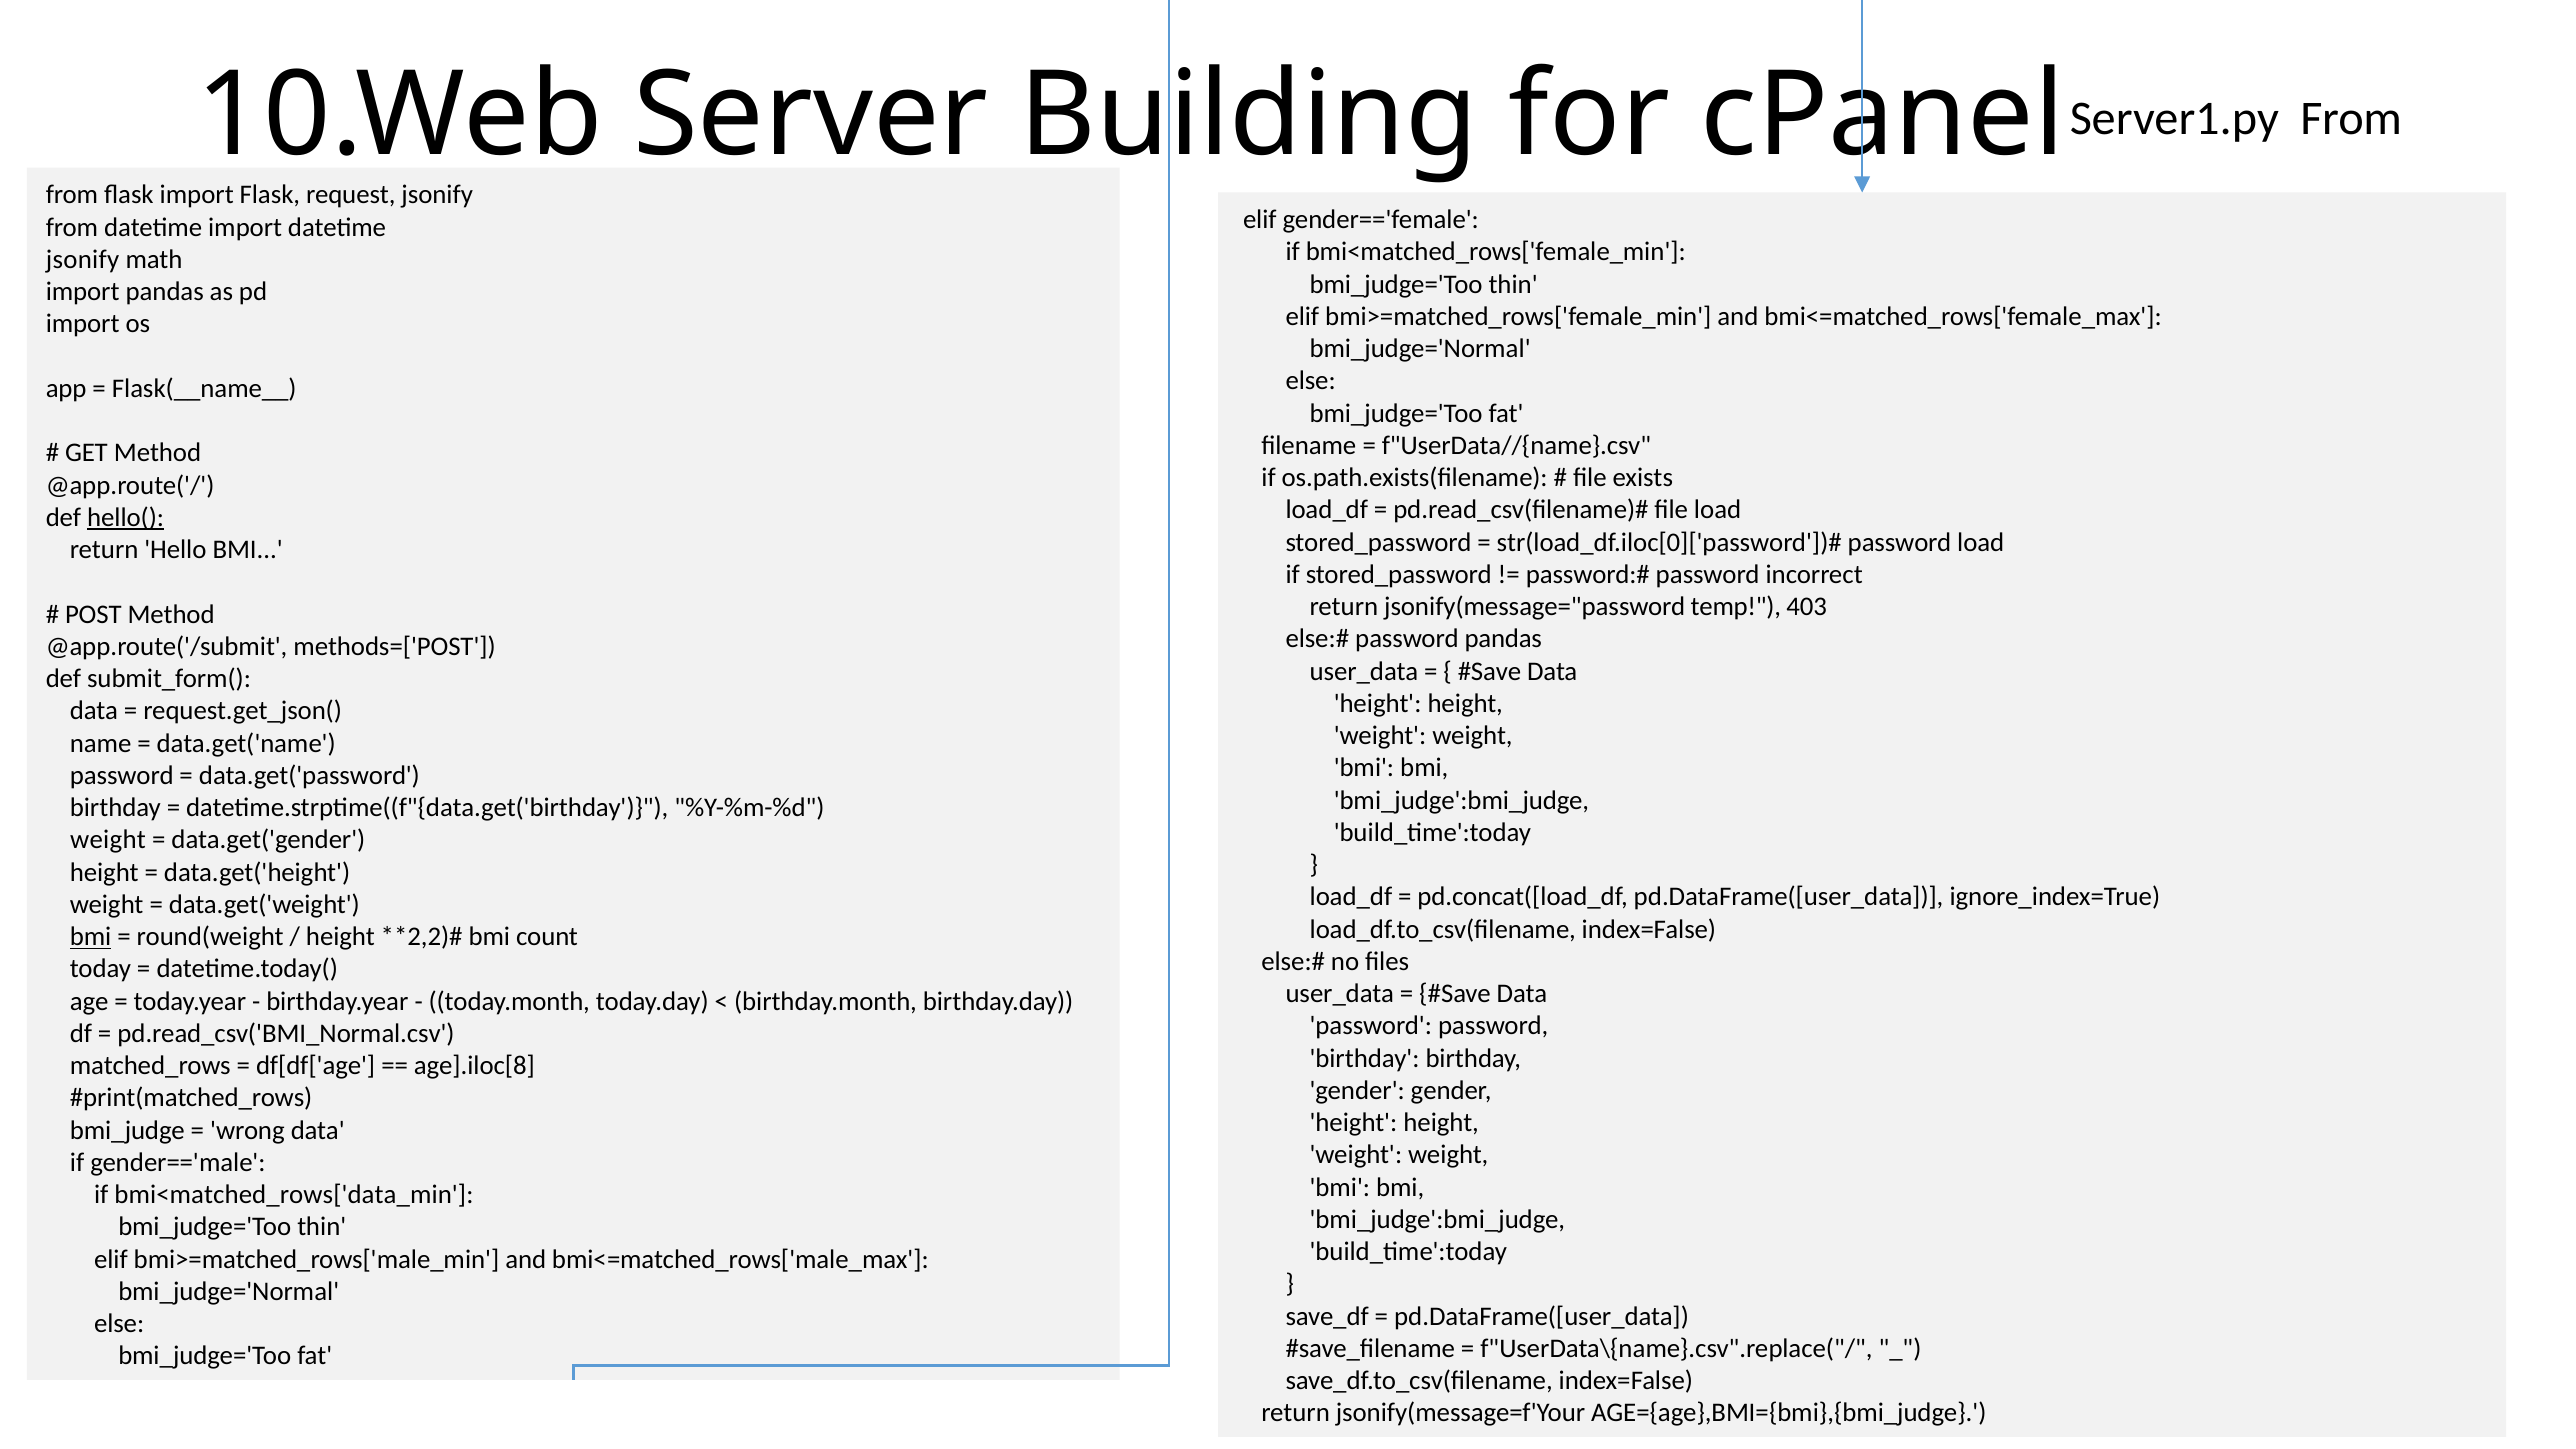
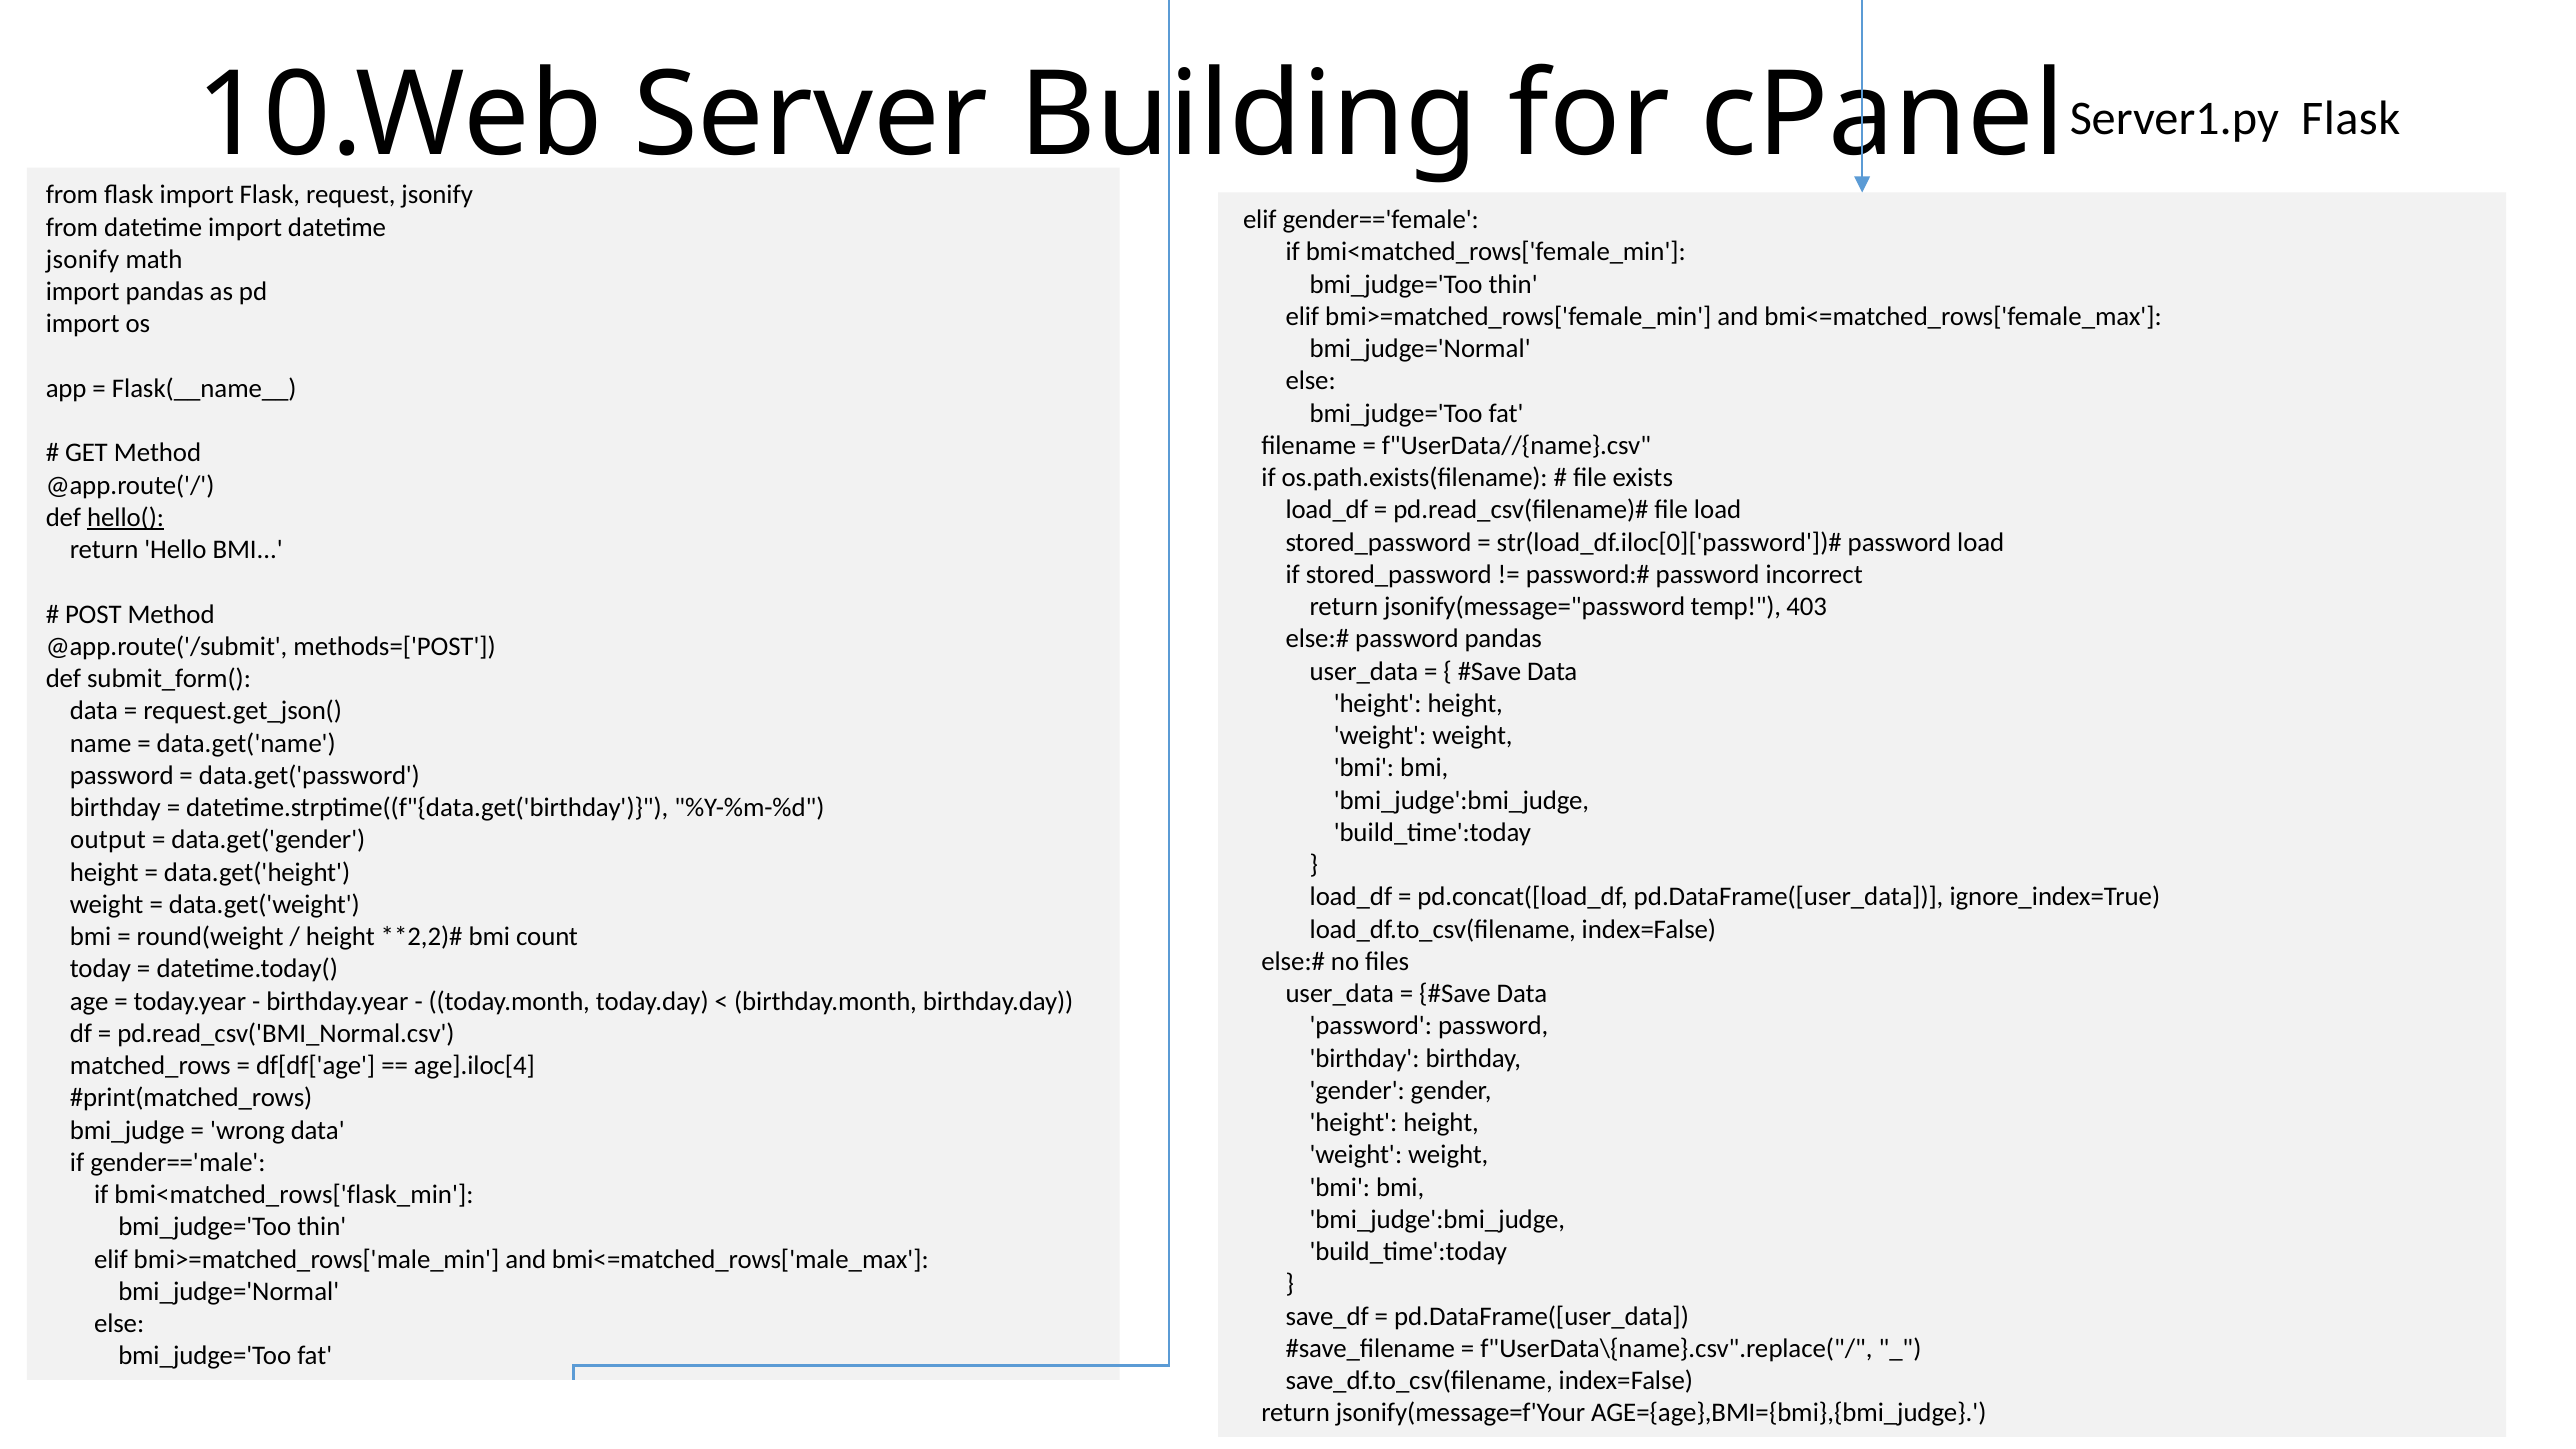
Server1.py From: From -> Flask (2351, 119)
weight: weight -> output (108, 840)
bmi underline: present -> none (91, 937)
age].iloc[8: age].iloc[8 -> age].iloc[4 (474, 1066)
bmi<matched_rows['data_min: bmi<matched_rows['data_min -> bmi<matched_rows['flask_min (294, 1195)
